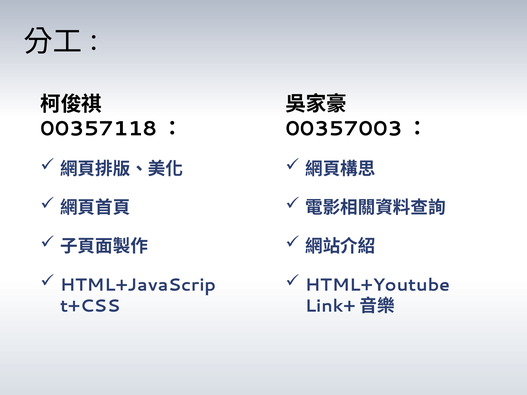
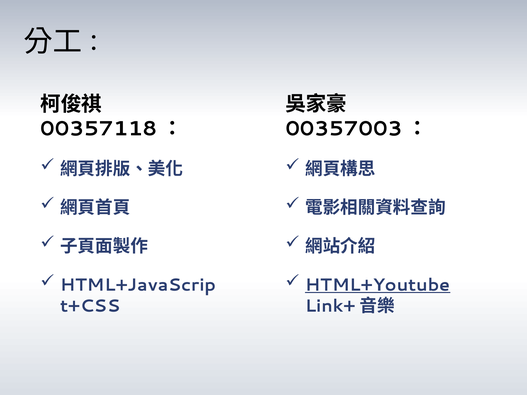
HTML+Youtube underline: none -> present (378, 285)
